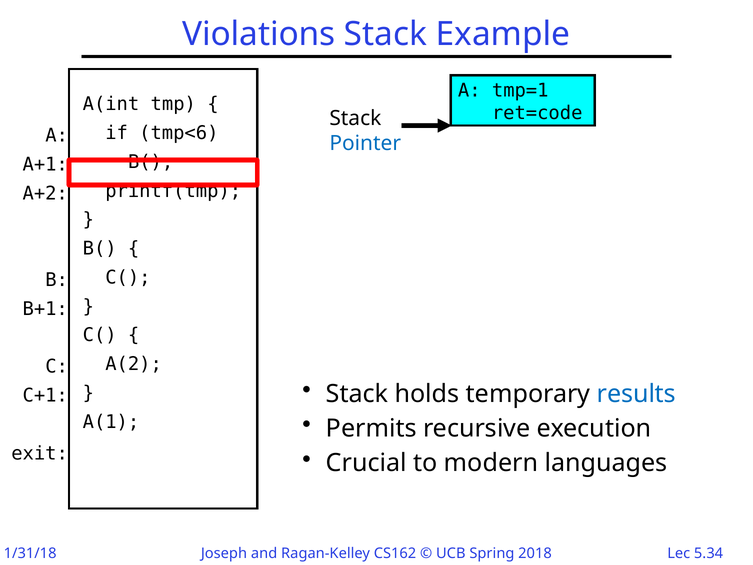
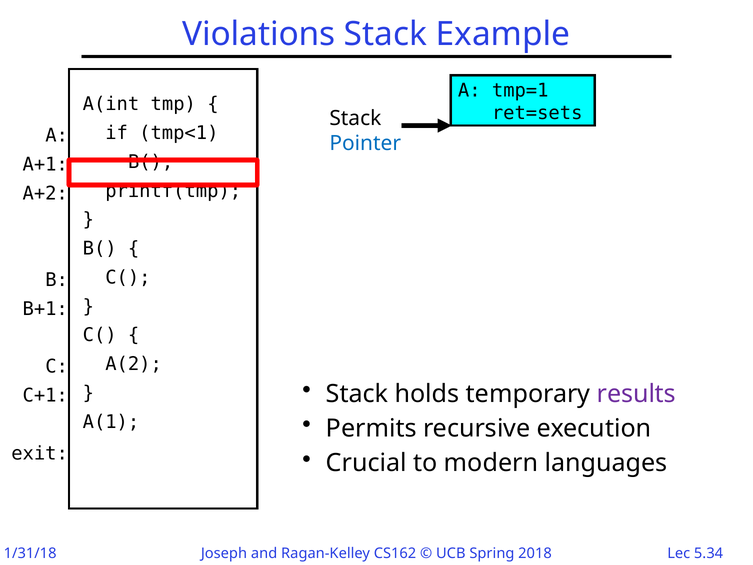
ret=code: ret=code -> ret=sets (537, 113)
tmp<6: tmp<6 -> tmp<1 (179, 133)
results colour: blue -> purple (636, 394)
